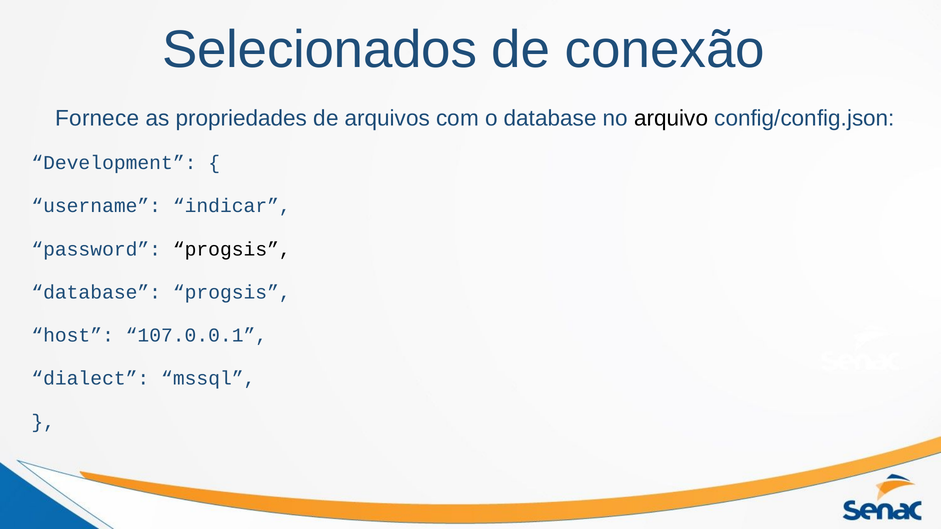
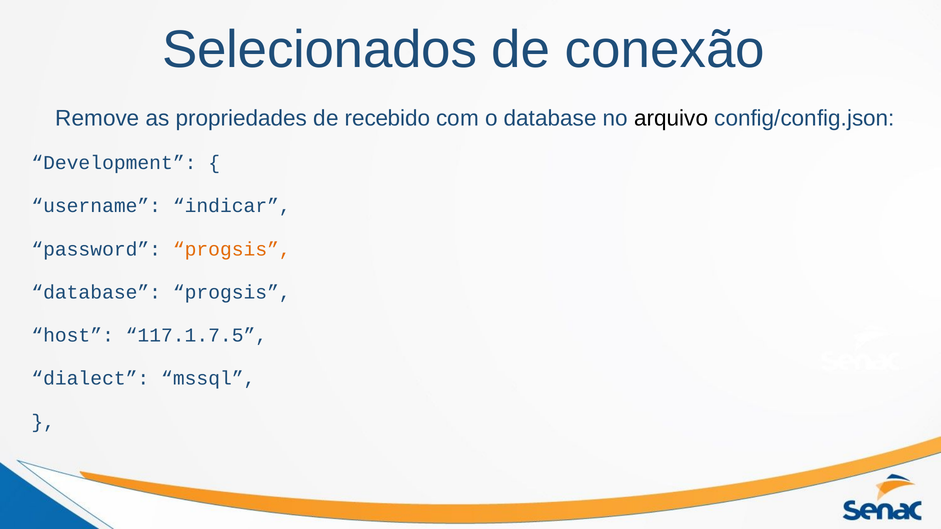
Fornece: Fornece -> Remove (97, 118)
arquivos: arquivos -> recebido (387, 118)
progsis colour: black -> orange (232, 249)
107.0.0.1: 107.0.0.1 -> 117.1.7.5 (196, 335)
